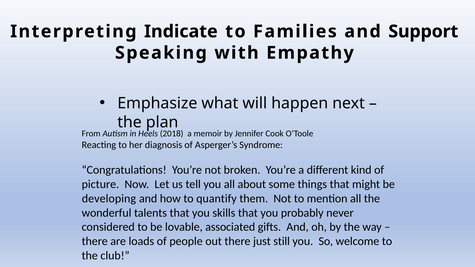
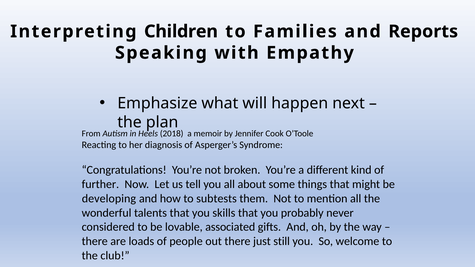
Indicate: Indicate -> Children (181, 31)
Support: Support -> Reports (423, 31)
picture: picture -> further (100, 184)
quantify: quantify -> subtests (217, 199)
